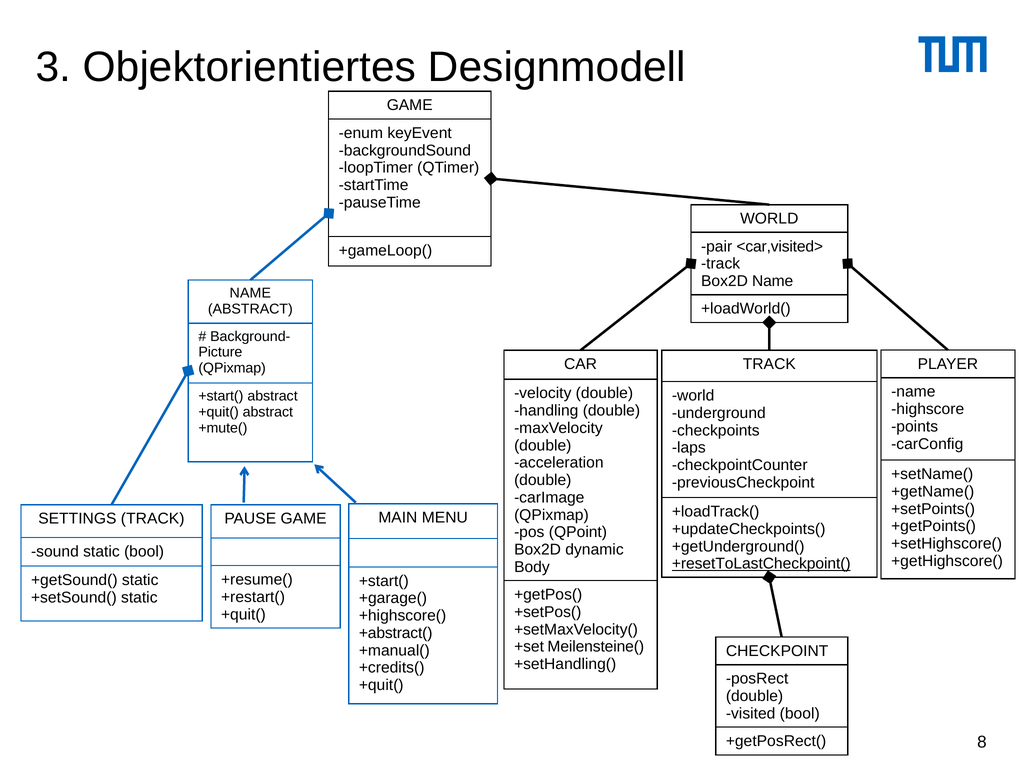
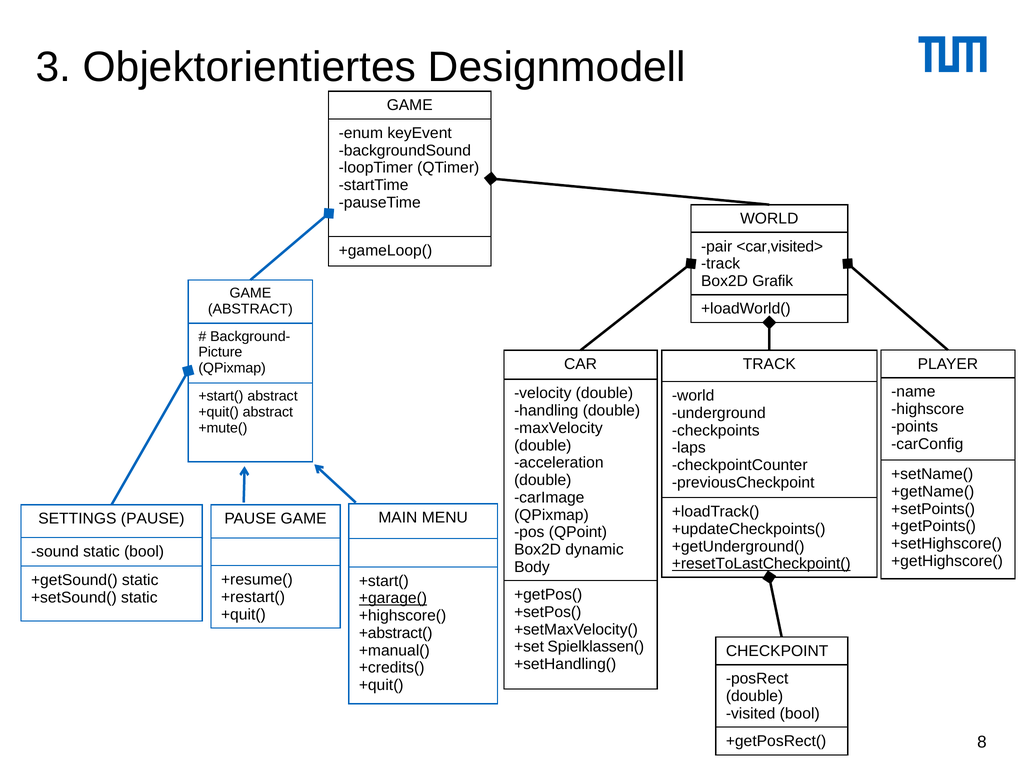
Box2D Name: Name -> Grafik (773, 281)
NAME: NAME -> GAME (250, 293)
SETTINGS TRACK: TRACK -> PAUSE (153, 519)
+garage( underline: none -> present (393, 599)
Meilensteine(: Meilensteine( -> Spielklassen( (596, 647)
